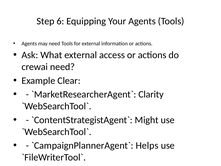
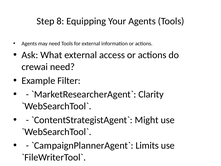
6: 6 -> 8 (60, 21)
Clear: Clear -> Filter (69, 81)
Helps: Helps -> Limits (147, 145)
